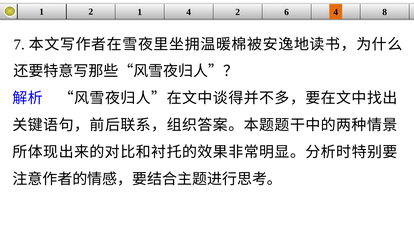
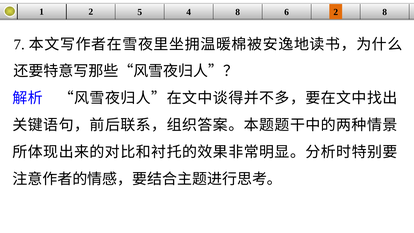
2 1: 1 -> 5 (140, 12)
4 2: 2 -> 8 (238, 12)
6 4: 4 -> 2 (336, 12)
